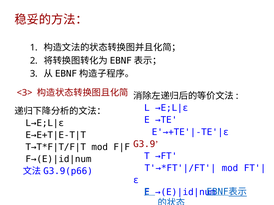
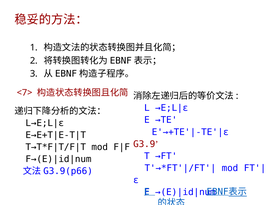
<3>: <3> -> <7> (25, 93)
